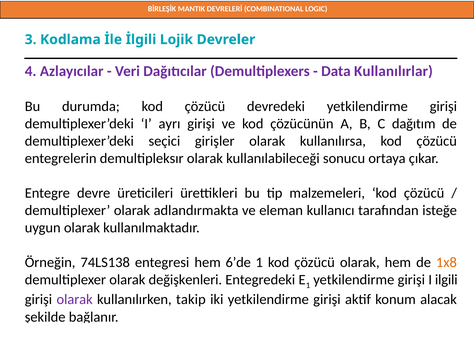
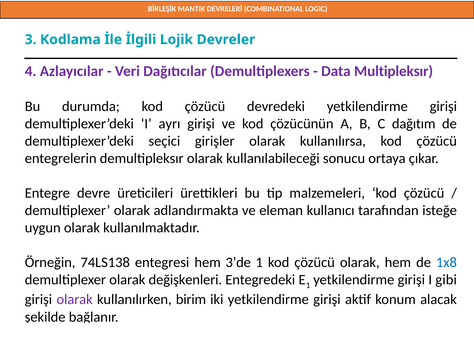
Kullanılırlar: Kullanılırlar -> Multipleksır (394, 71)
6’de: 6’de -> 3’de (238, 263)
1x8 colour: orange -> blue (446, 263)
ilgili: ilgili -> gibi (446, 280)
takip: takip -> birim (191, 300)
